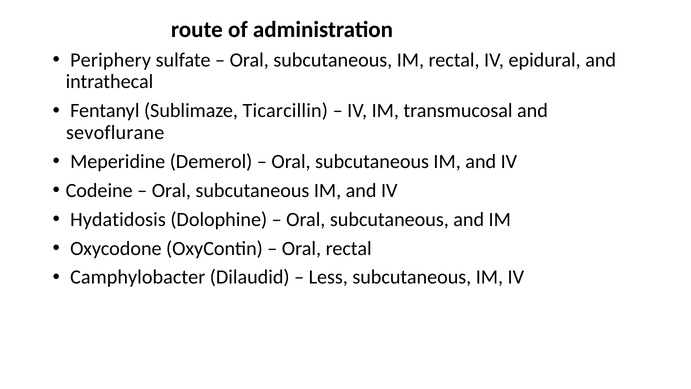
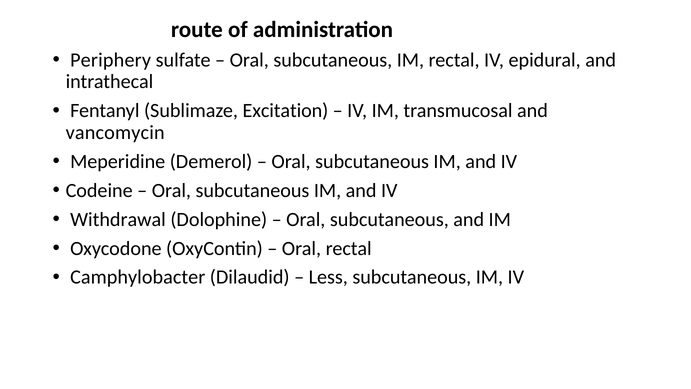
Ticarcillin: Ticarcillin -> Excitation (285, 111)
sevoflurane: sevoflurane -> vancomycin (115, 132)
Hydatidosis: Hydatidosis -> Withdrawal (118, 219)
